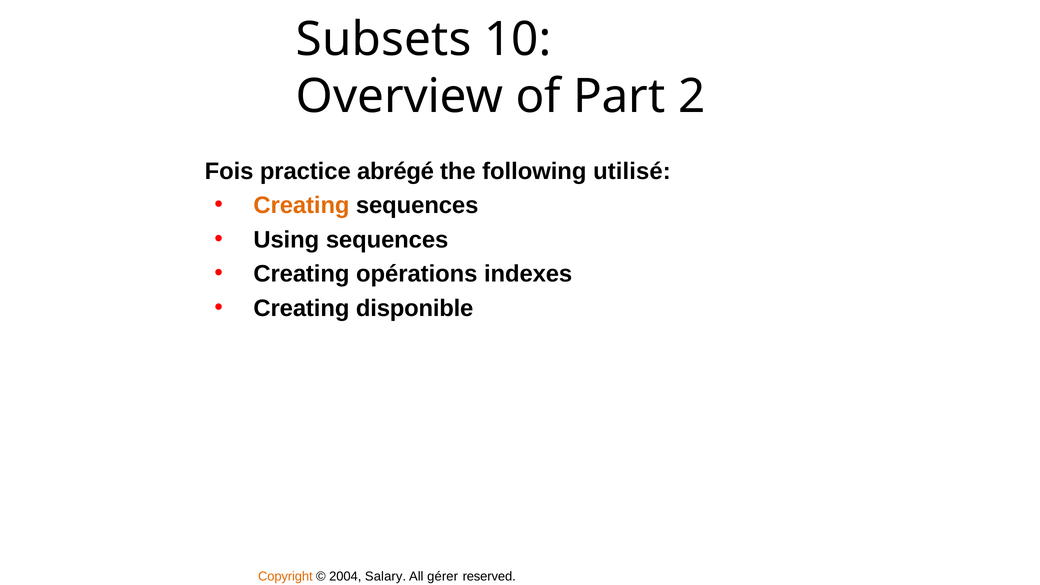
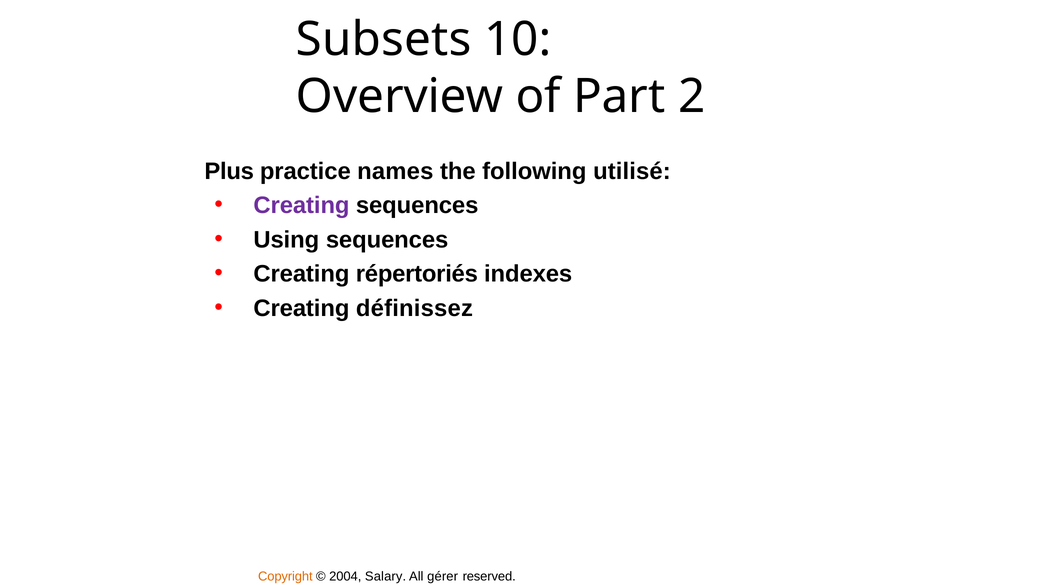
Fois: Fois -> Plus (229, 171)
abrégé: abrégé -> names (395, 171)
Creating colour: orange -> purple (301, 205)
opérations: opérations -> répertoriés (417, 274)
disponible: disponible -> définissez (414, 308)
